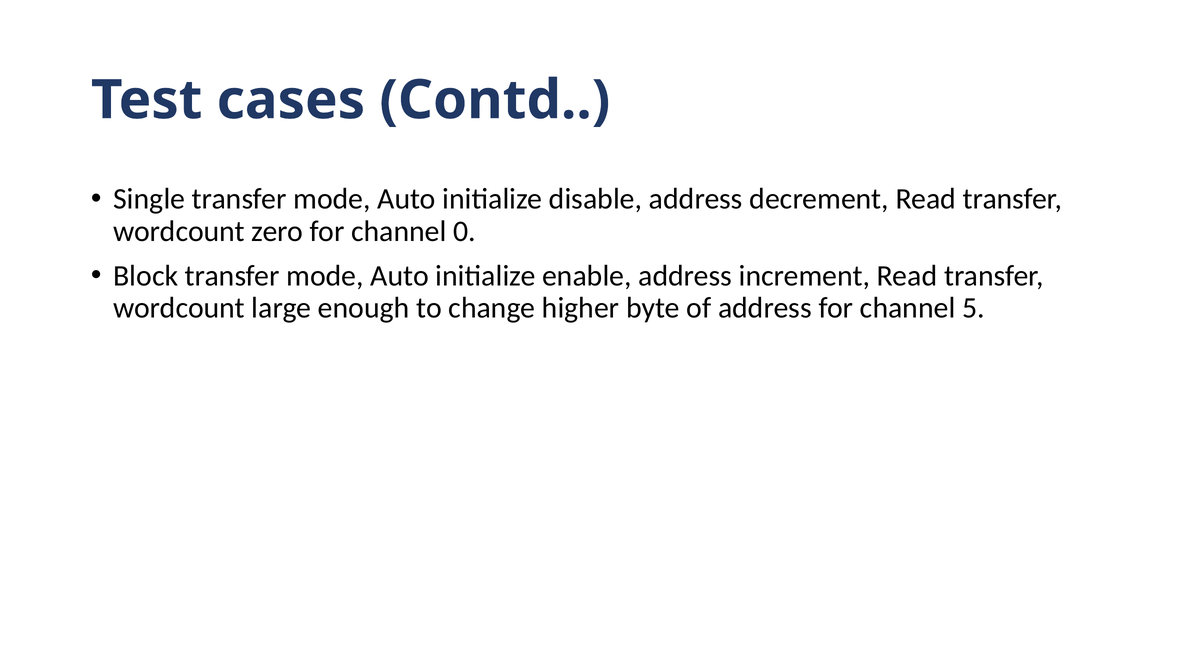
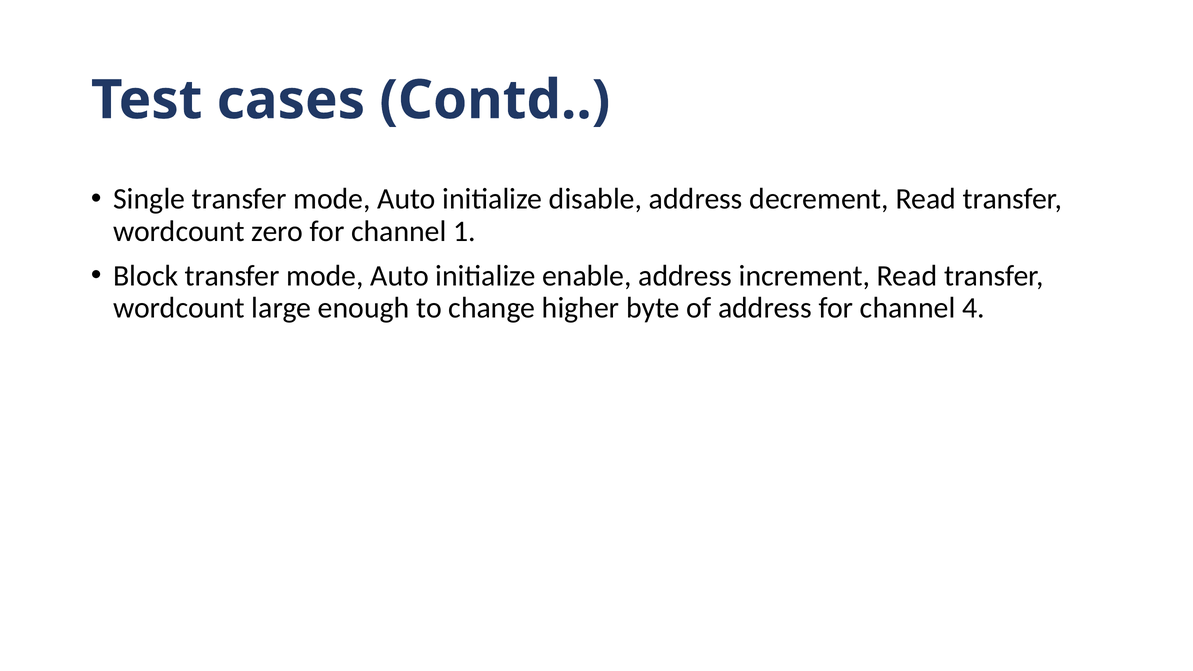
0: 0 -> 1 (465, 231)
5: 5 -> 4 (974, 308)
